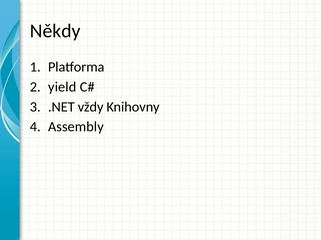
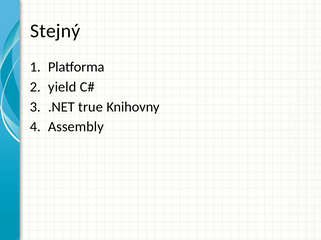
Někdy: Někdy -> Stejný (55, 31)
vždy: vždy -> true (91, 107)
